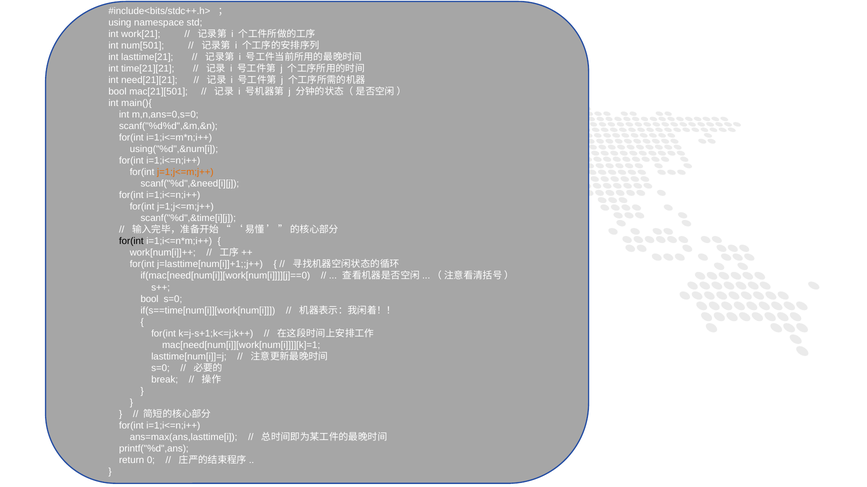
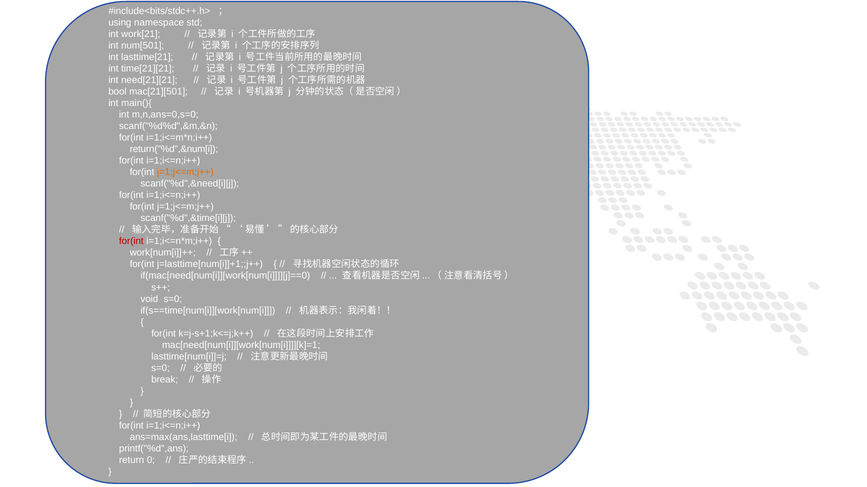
using("%d",&num[i: using("%d",&num[i -> return("%d",&num[i (174, 149)
for(int colour: black -> red (131, 242)
bool: bool -> void (149, 299)
